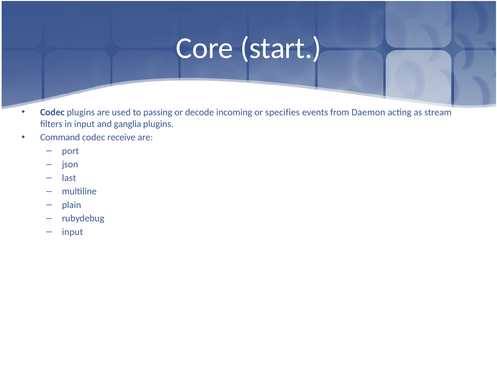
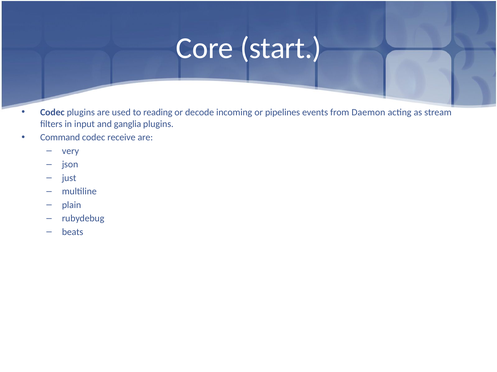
passing: passing -> reading (158, 113)
specifies: specifies -> pipelines (283, 113)
port: port -> very (70, 151)
last: last -> just (69, 178)
input: input -> beats (73, 232)
